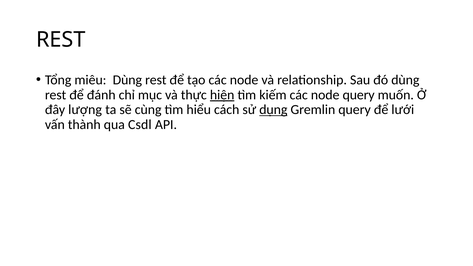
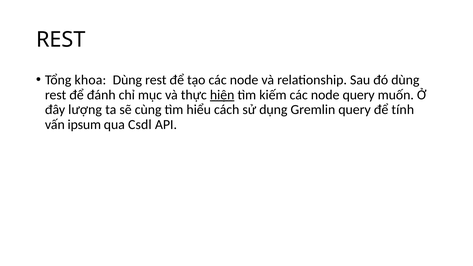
miêu: miêu -> khoa (90, 80)
dụng underline: present -> none (273, 110)
lưới: lưới -> tính (403, 110)
thành: thành -> ipsum (84, 125)
